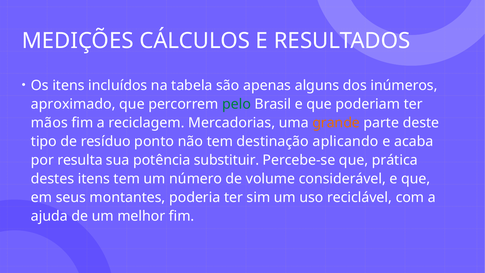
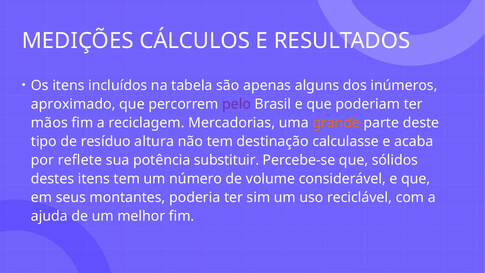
pelo colour: green -> purple (237, 104)
ponto: ponto -> altura (154, 141)
aplicando: aplicando -> calculasse (346, 141)
resulta: resulta -> reflete (80, 160)
prática: prática -> sólidos (395, 160)
